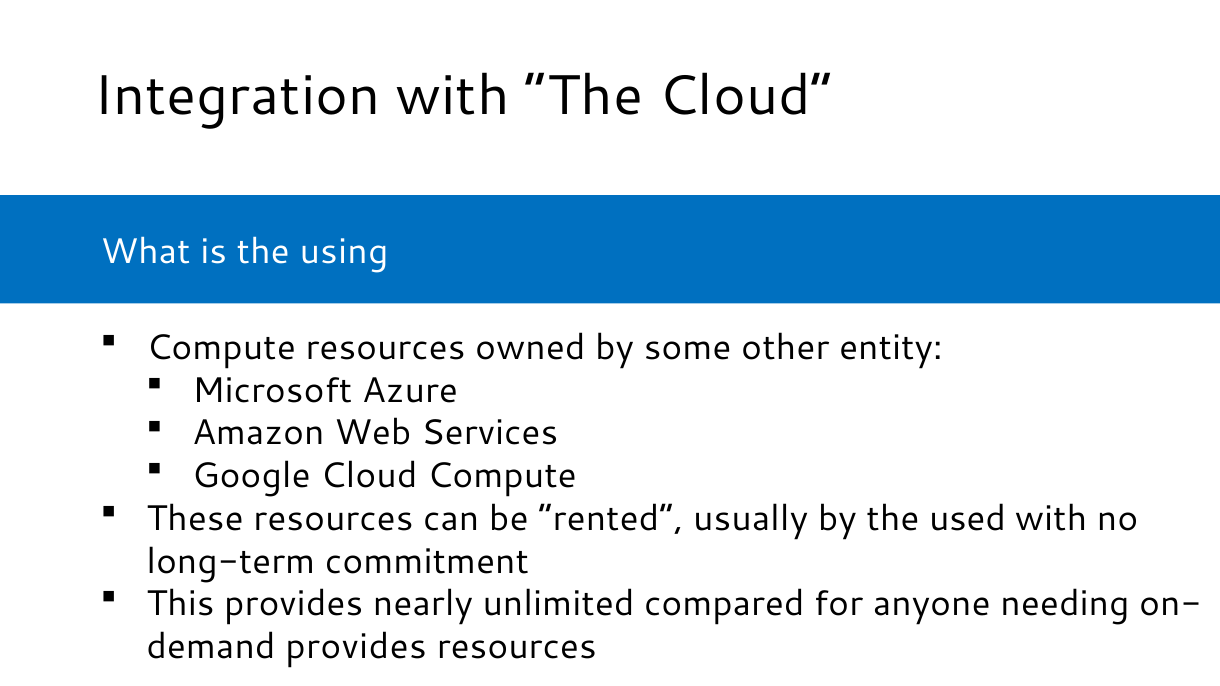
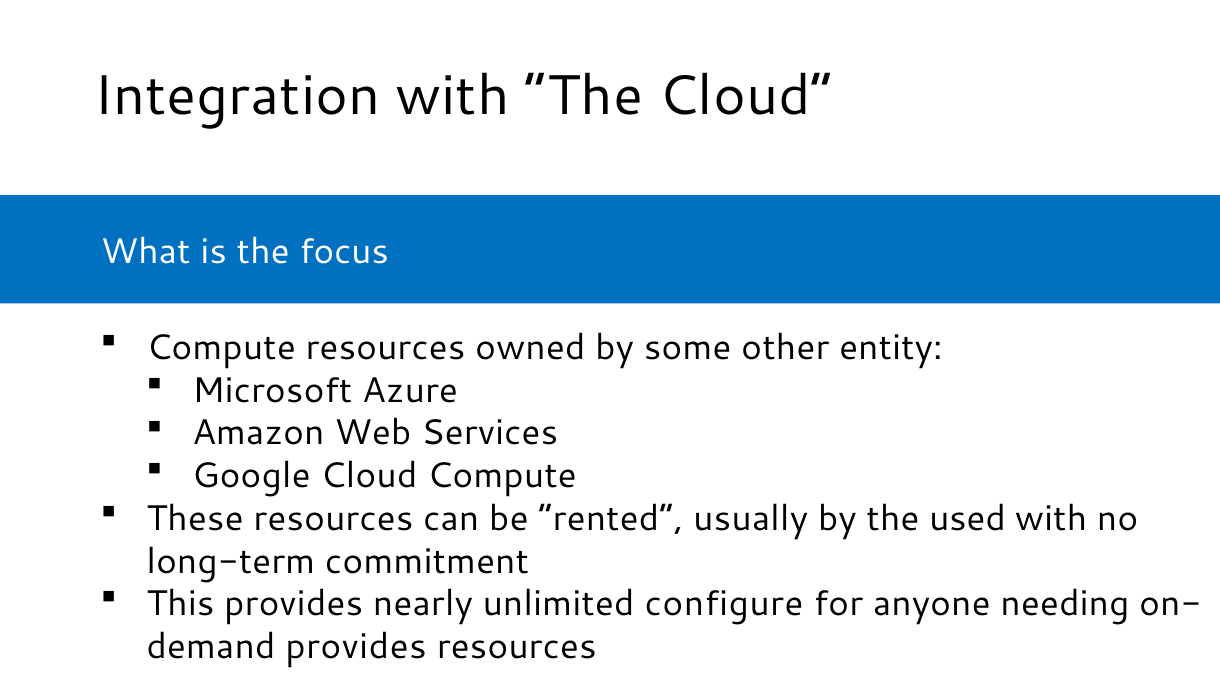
using: using -> focus (344, 252)
compared: compared -> configure (724, 604)
